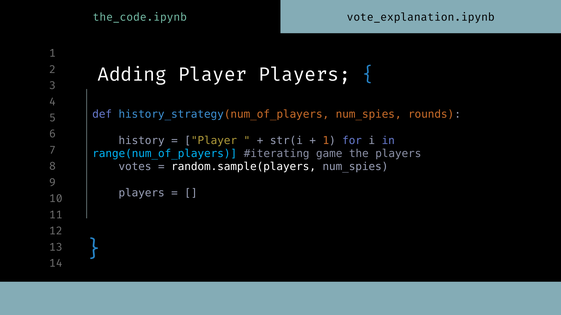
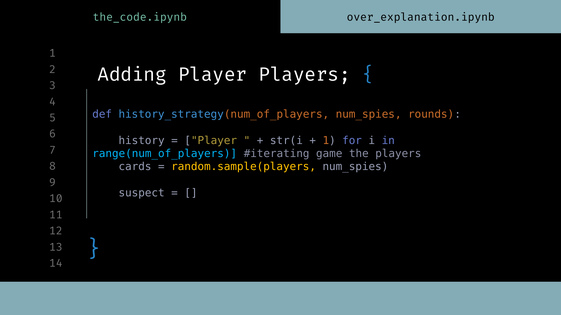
vote_explanation.ipynb: vote_explanation.ipynb -> over_explanation.ipynb (421, 17)
votes: votes -> cards (135, 167)
random.sample(players colour: white -> yellow (244, 167)
players: players -> suspect (142, 193)
